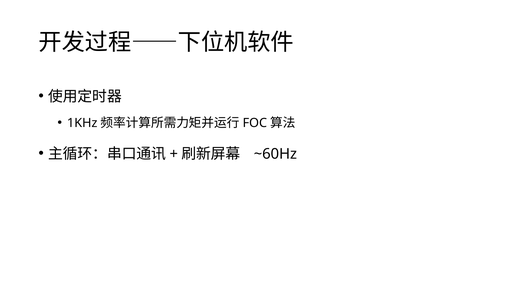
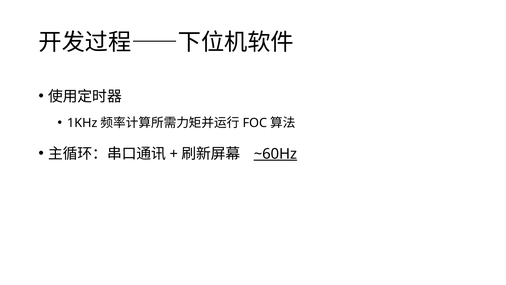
~60Hz underline: none -> present (275, 154)
